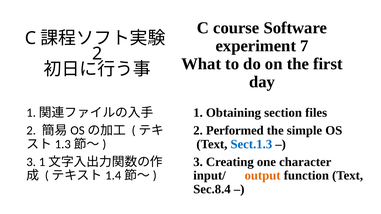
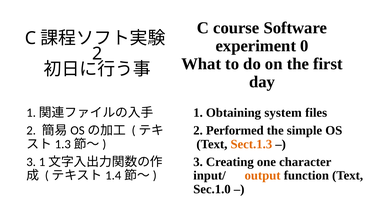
7: 7 -> 0 (304, 46)
section: section -> system (283, 113)
Sect.1.3 colour: blue -> orange (251, 144)
Sec.8.4: Sec.8.4 -> Sec.1.0 (212, 190)
